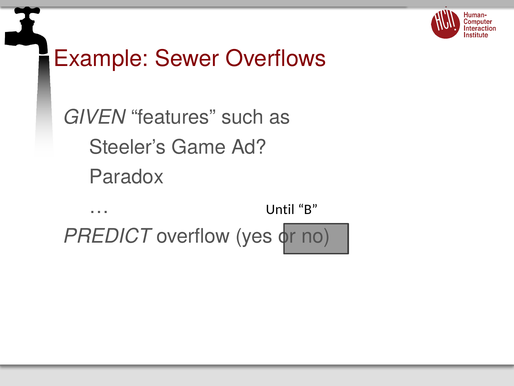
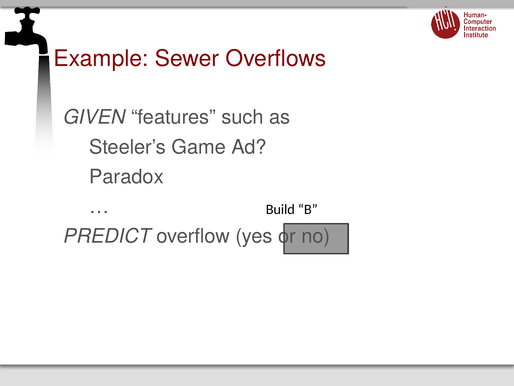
Until: Until -> Build (280, 209)
